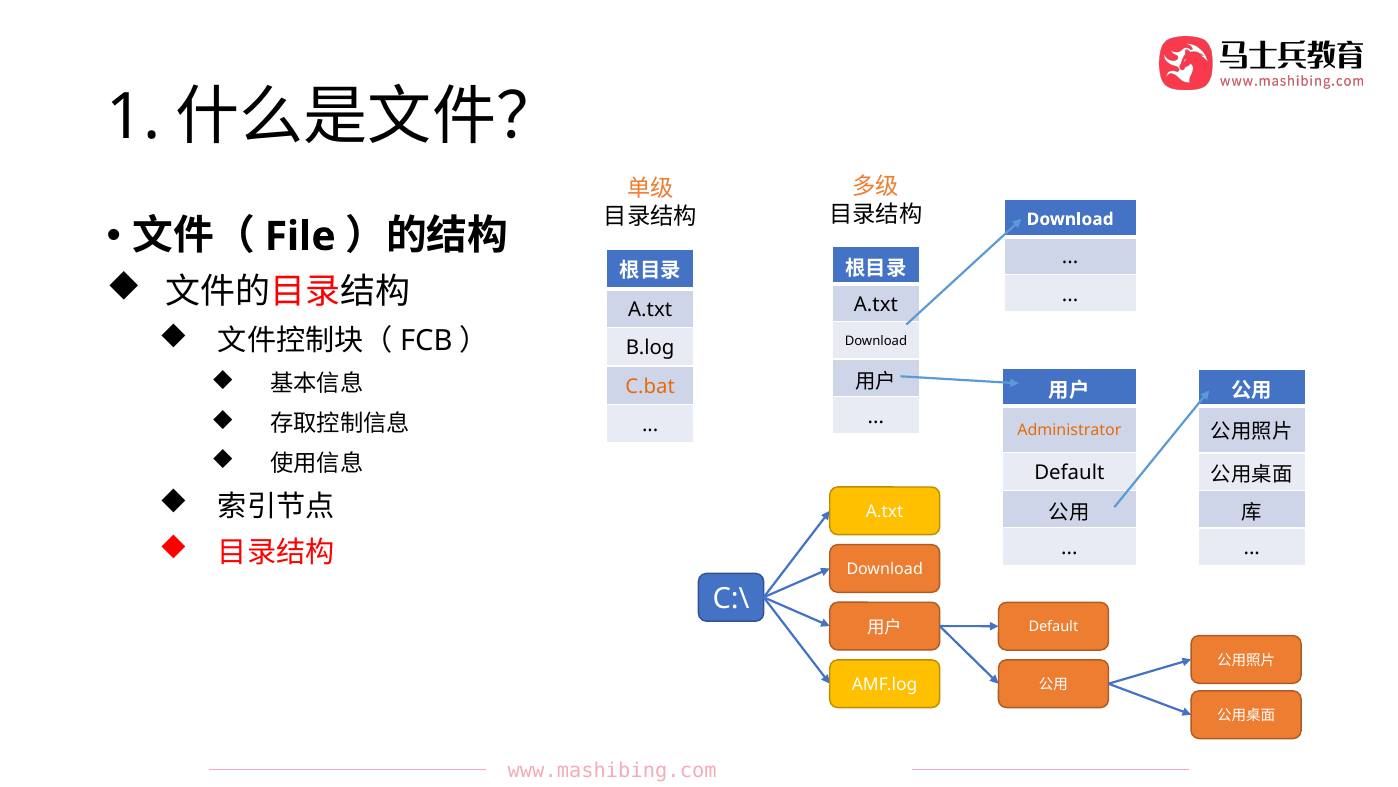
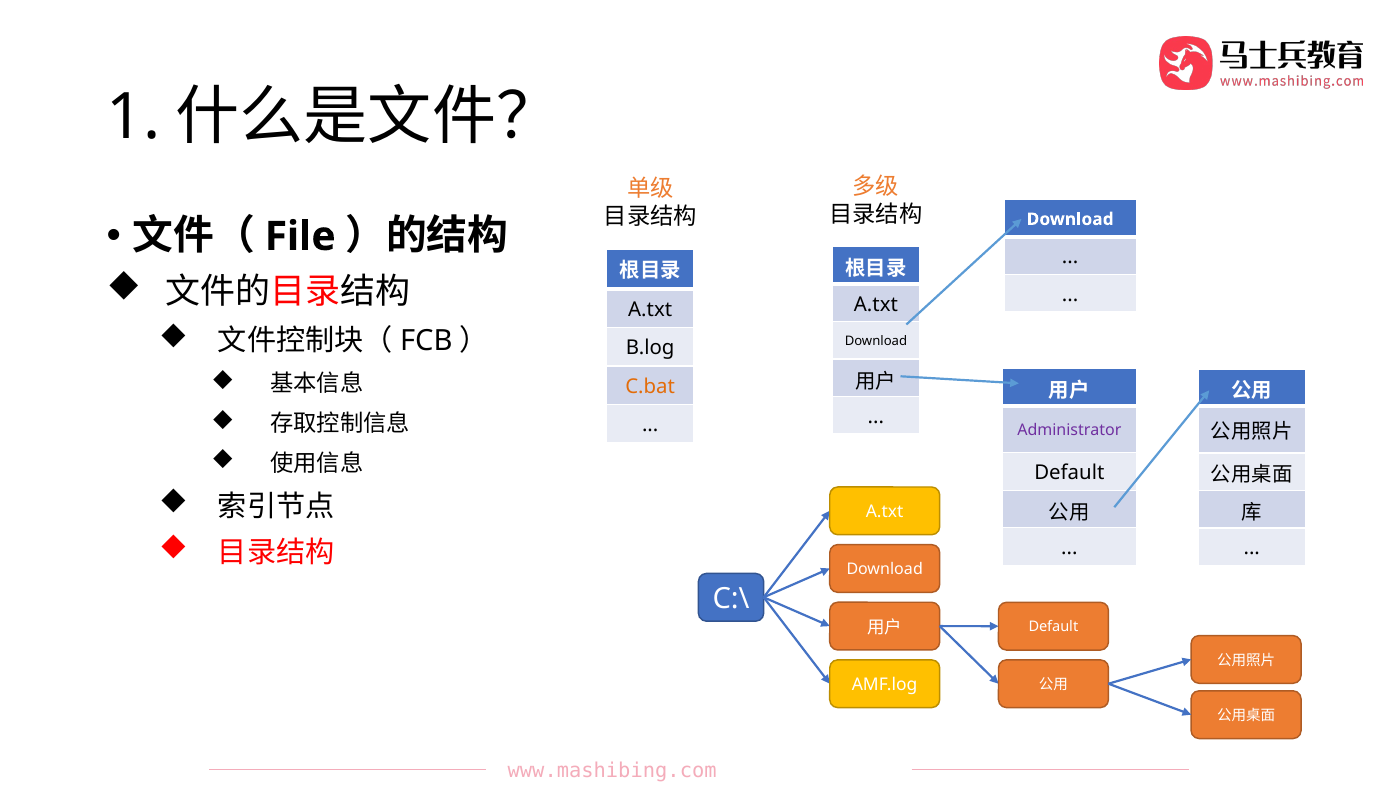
Administrator colour: orange -> purple (1069, 430)
